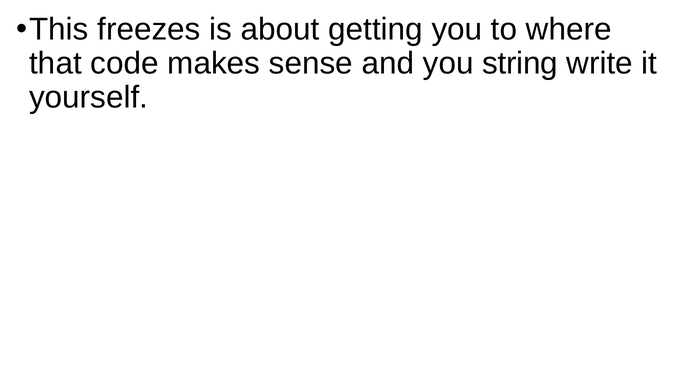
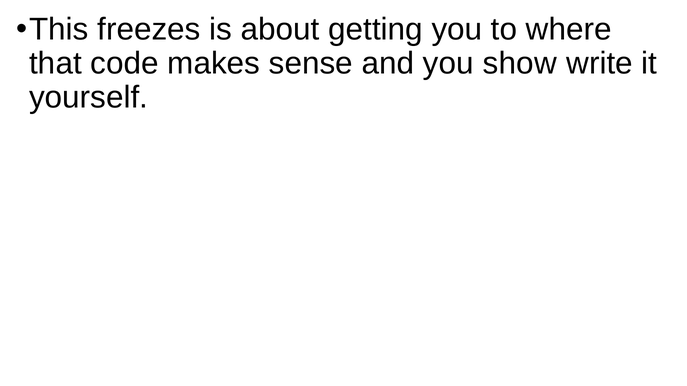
string: string -> show (520, 63)
